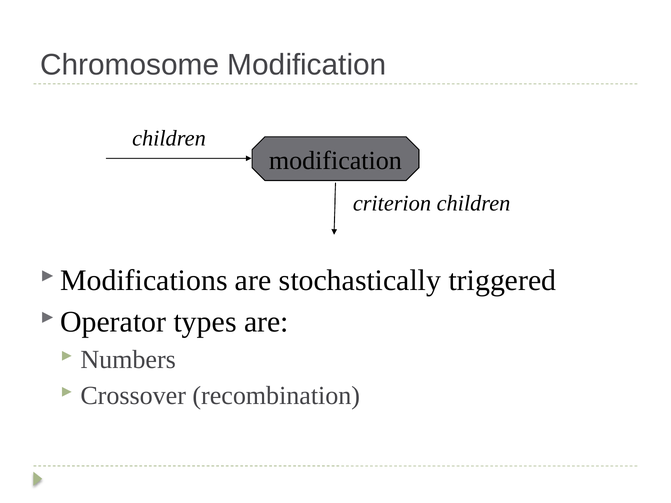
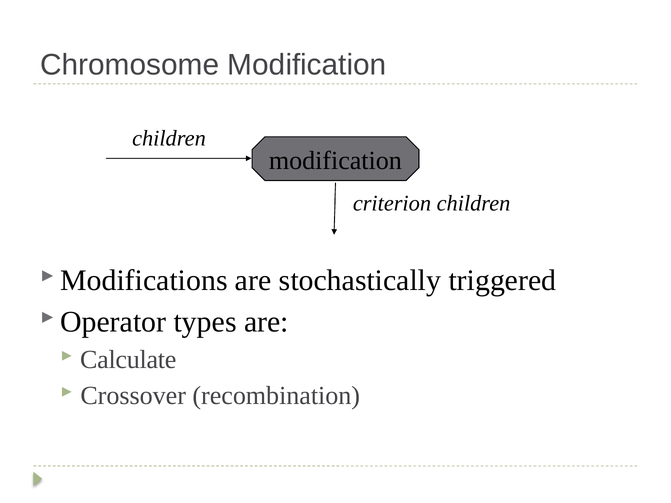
Numbers: Numbers -> Calculate (128, 360)
